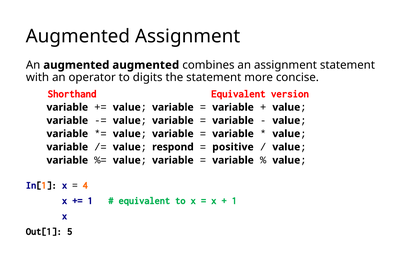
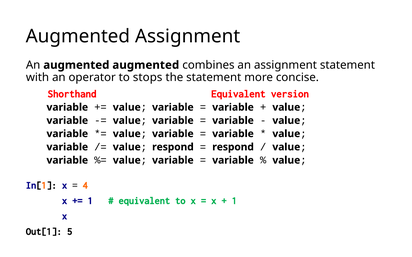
digits: digits -> stops (148, 78)
positive: positive -> respond (233, 147)
